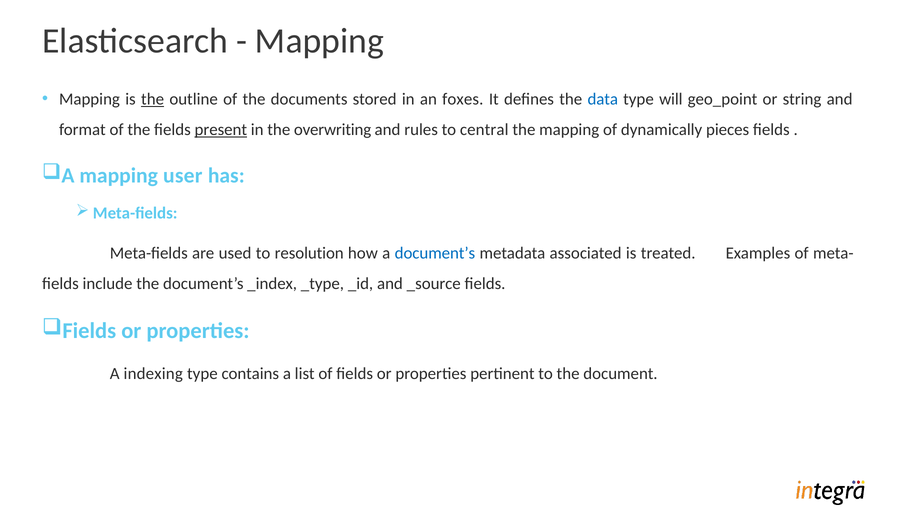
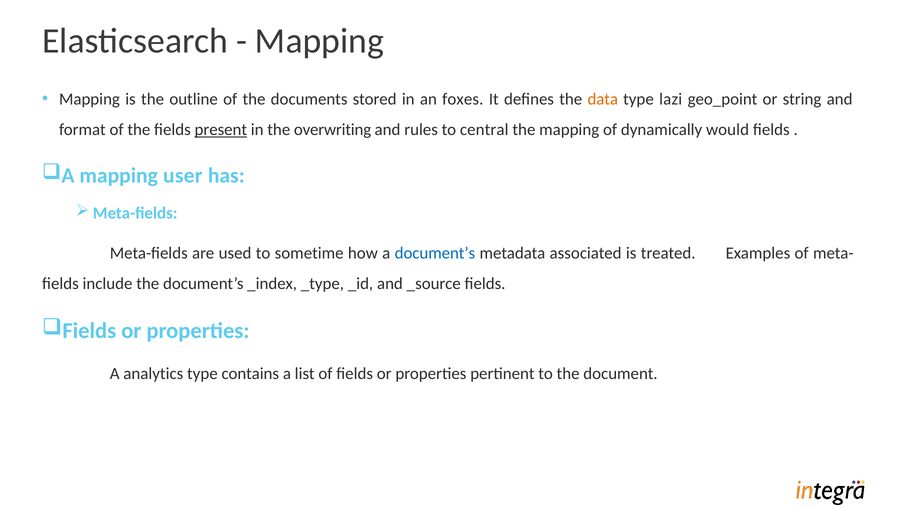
the underline: present -> none (153, 99)
data colour: blue -> orange (603, 99)
will: will -> lazi (671, 99)
pieces: pieces -> would (728, 130)
resolution: resolution -> sometime (309, 253)
indexing: indexing -> analytics (153, 373)
